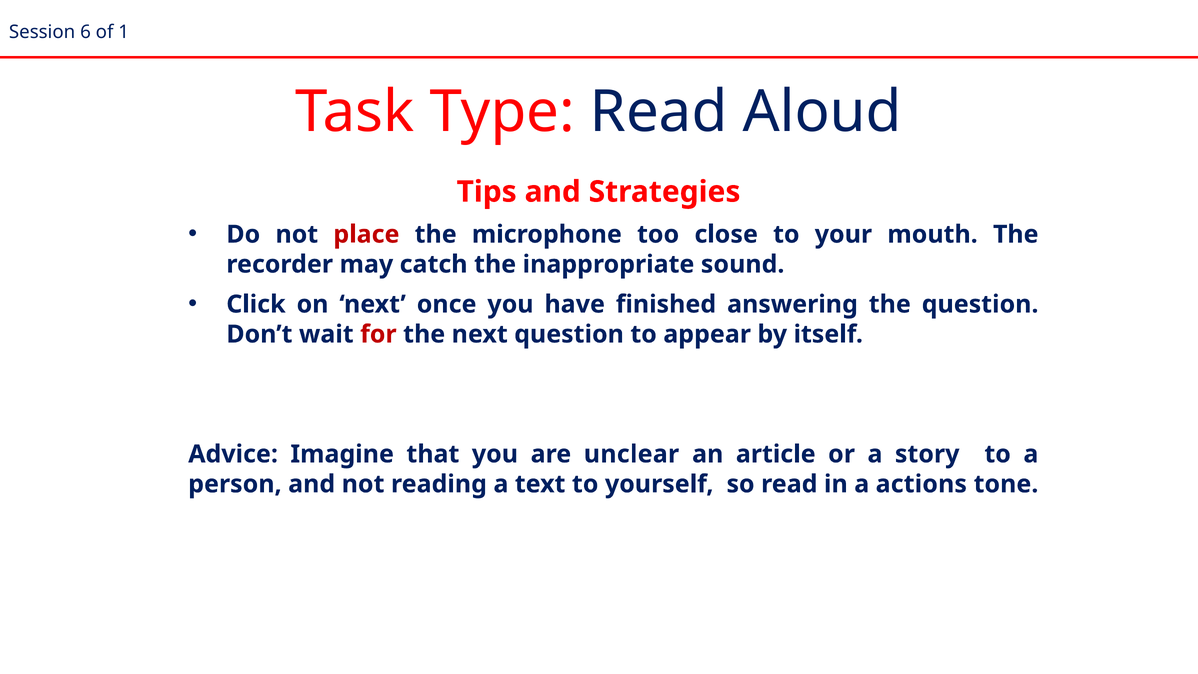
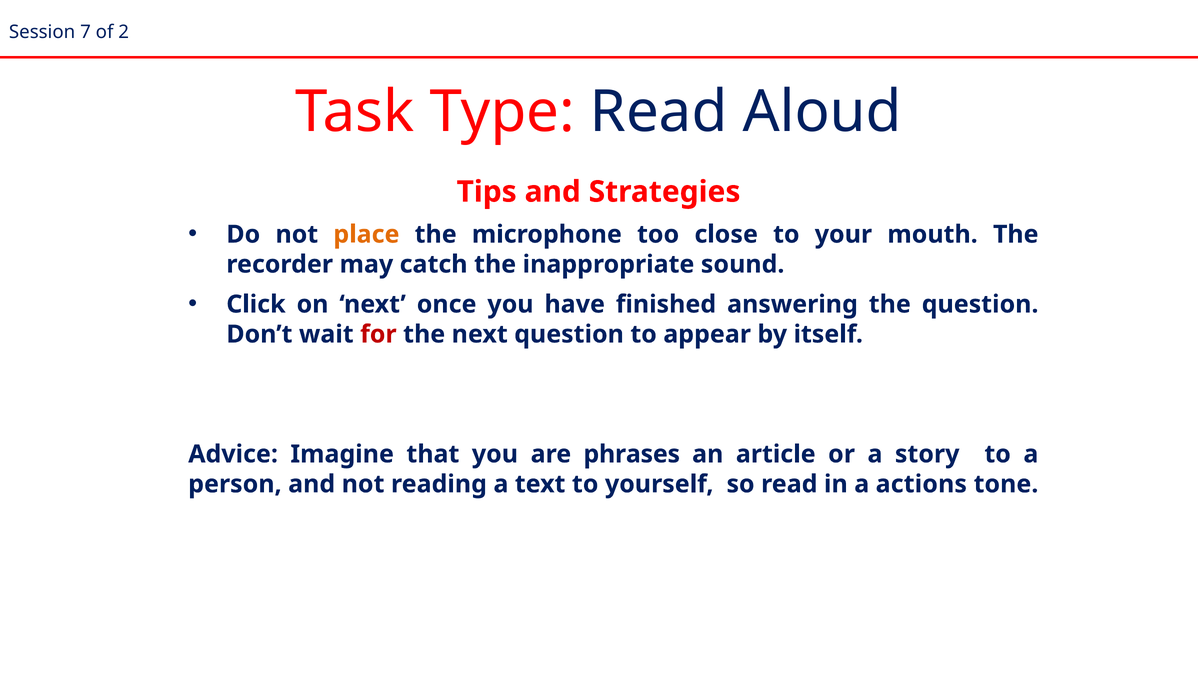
6: 6 -> 7 (86, 32)
1: 1 -> 2 (124, 32)
place colour: red -> orange (366, 234)
unclear: unclear -> phrases (632, 454)
